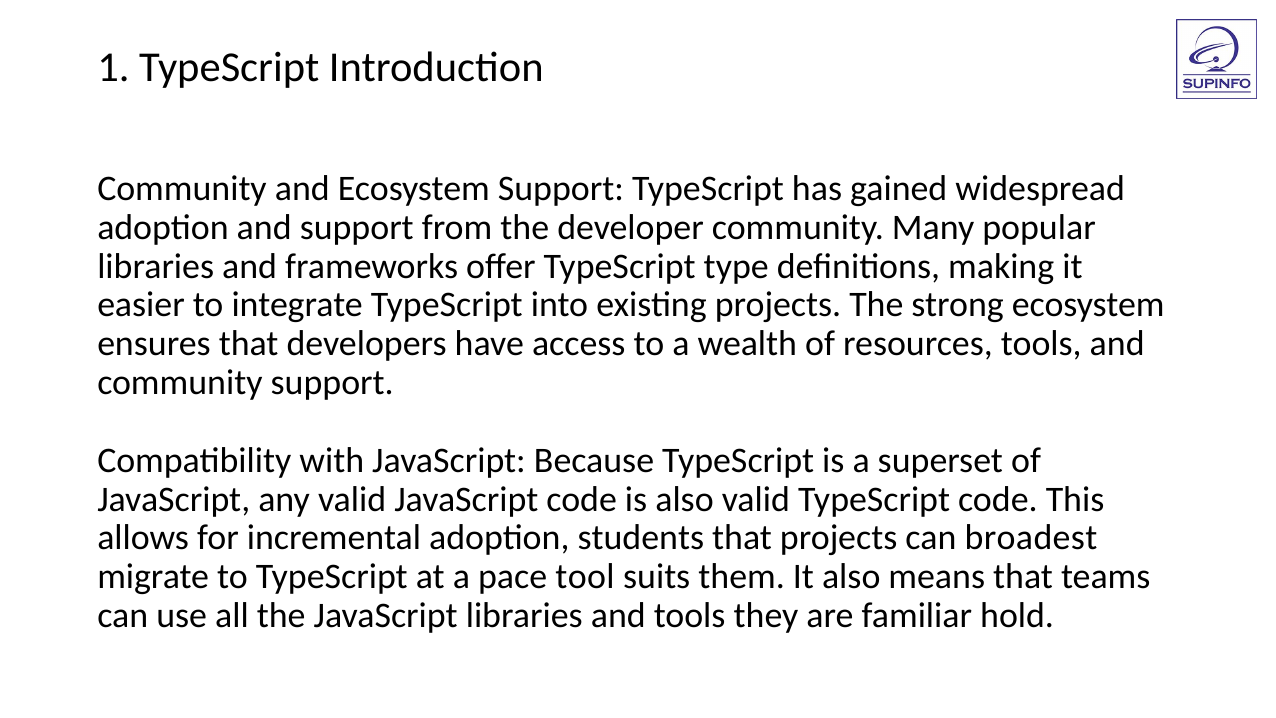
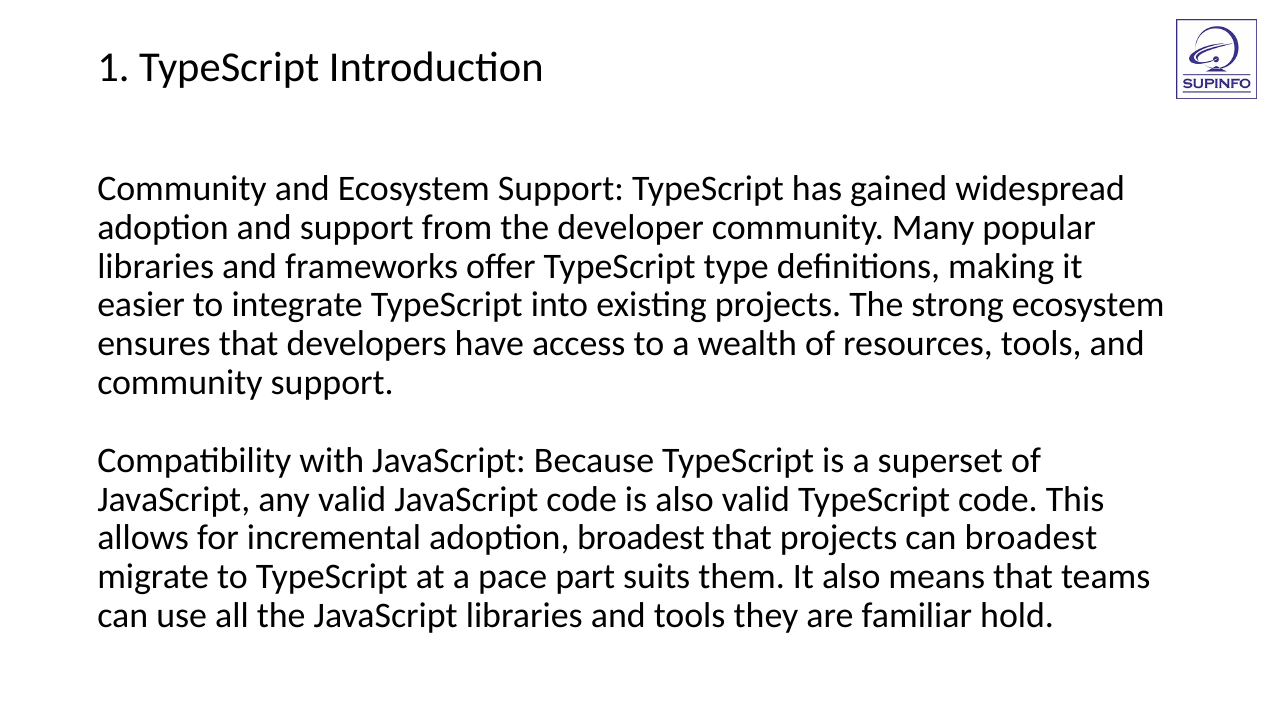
adoption students: students -> broadest (641, 538)
tool: tool -> part (585, 577)
